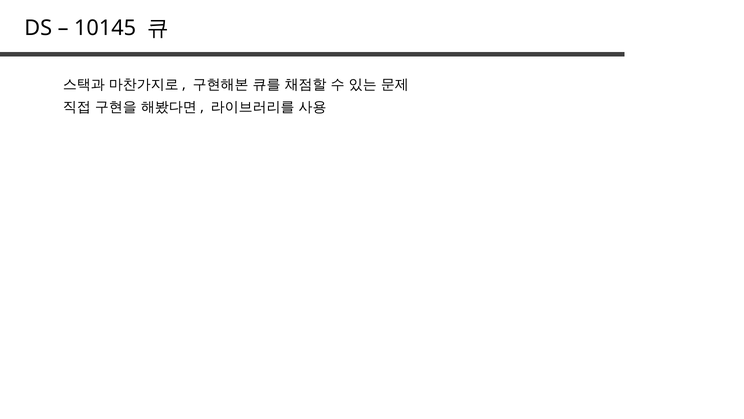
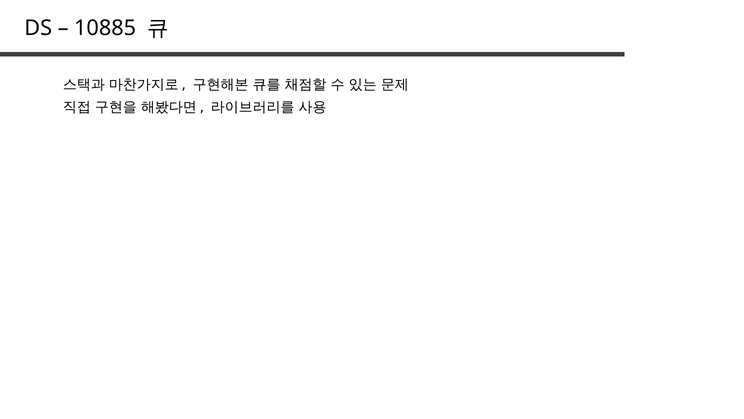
10145: 10145 -> 10885 (105, 28)
